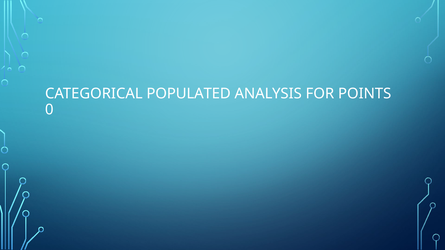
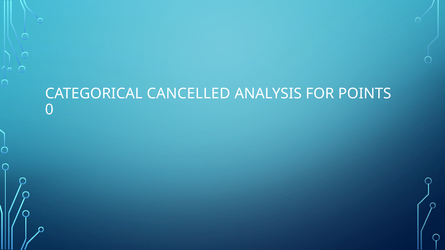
POPULATED: POPULATED -> CANCELLED (188, 94)
